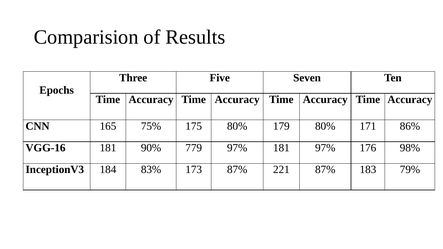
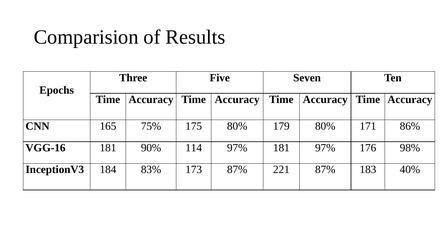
779: 779 -> 114 (194, 148)
79%: 79% -> 40% (410, 170)
